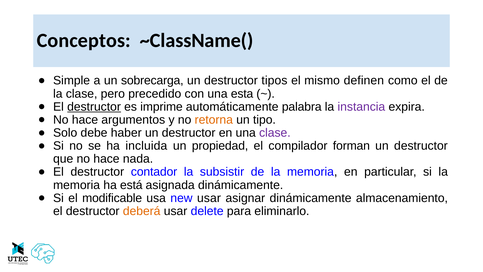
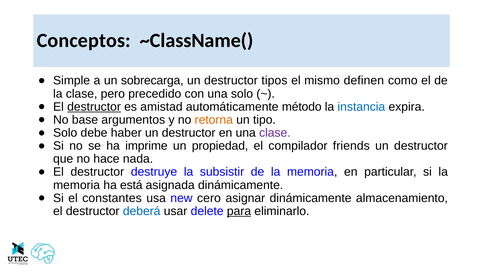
una esta: esta -> solo (242, 94)
imprime: imprime -> amistad (161, 107)
palabra: palabra -> método (302, 107)
instancia colour: purple -> blue (361, 107)
hace: hace -> base (85, 120)
incluida: incluida -> imprime (146, 146)
forman: forman -> friends (351, 146)
contador: contador -> destruye (154, 172)
modificable: modificable -> constantes (112, 198)
new usar: usar -> cero (209, 198)
deberá colour: orange -> blue (142, 211)
para underline: none -> present (239, 211)
